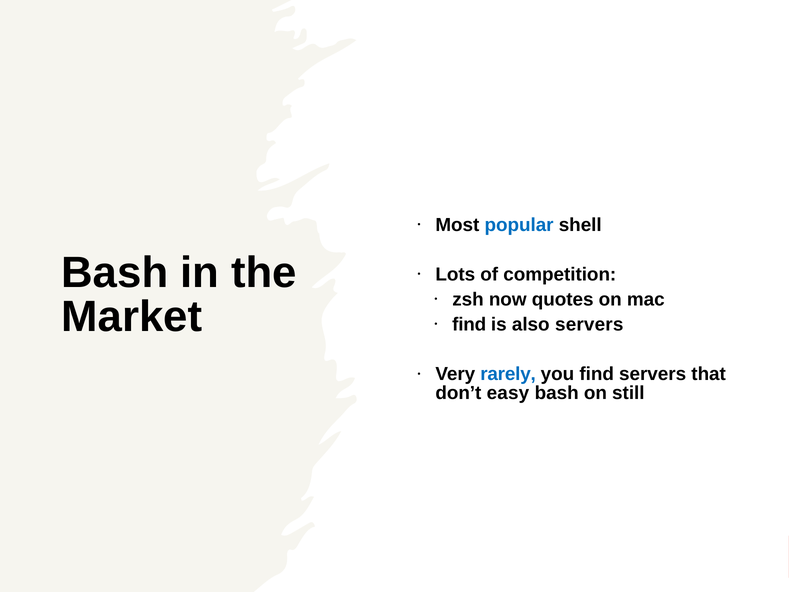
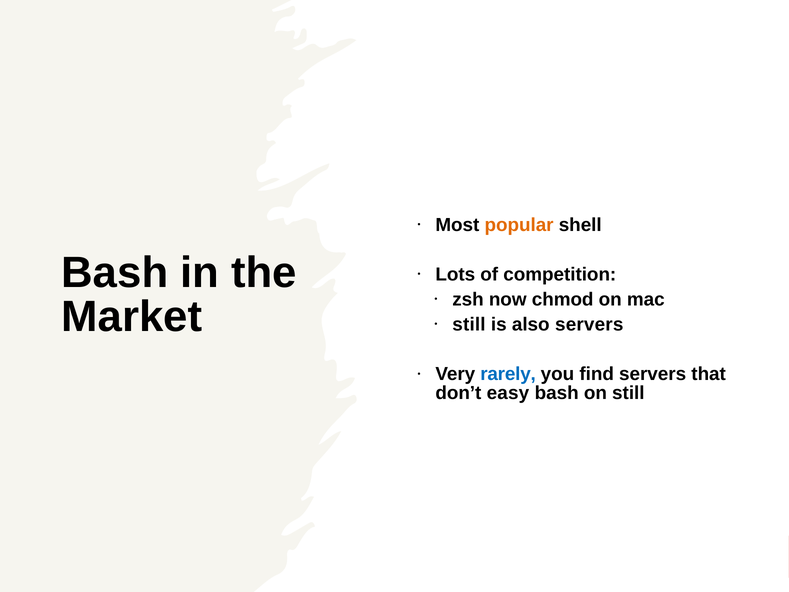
popular colour: blue -> orange (519, 225)
quotes: quotes -> chmod (563, 299)
find: find -> still (469, 324)
